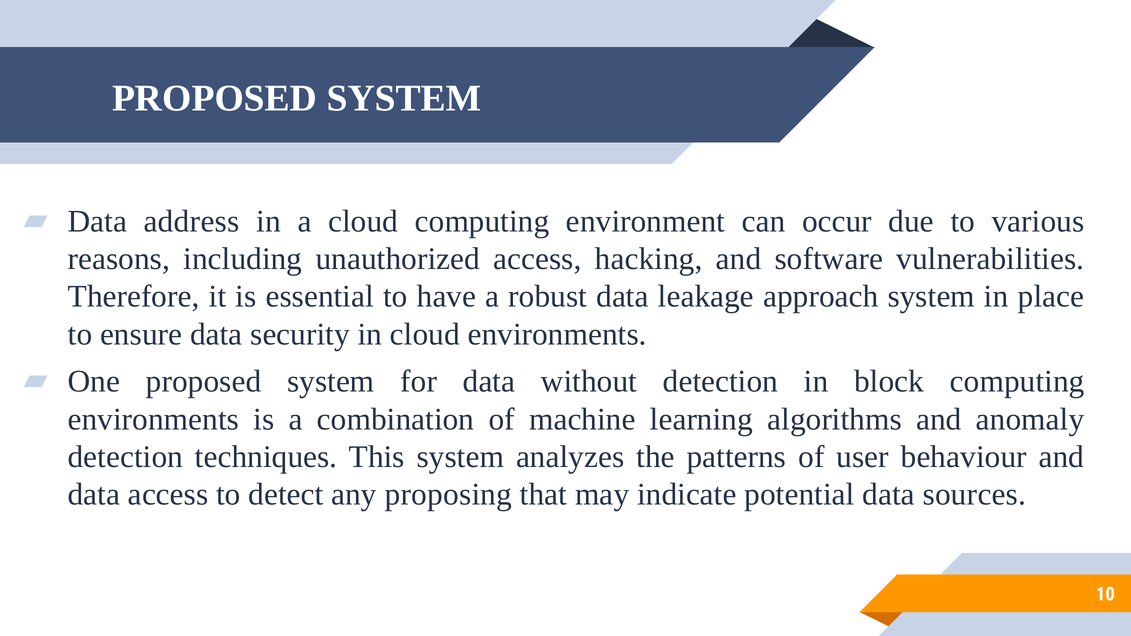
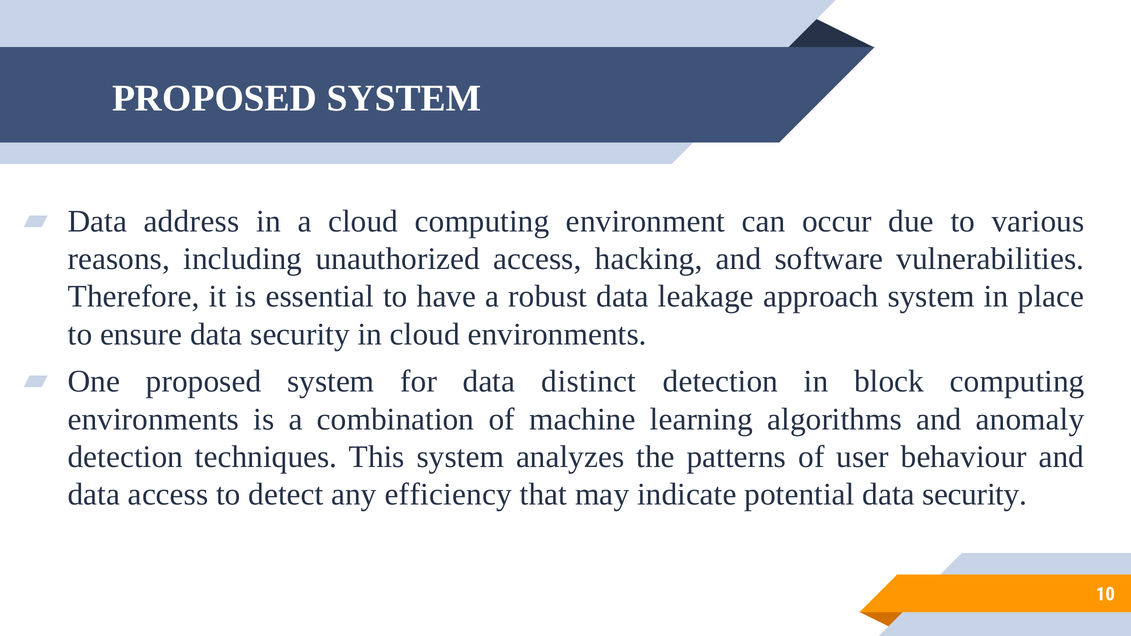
without: without -> distinct (589, 382)
proposing: proposing -> efficiency (448, 495)
potential data sources: sources -> security (975, 495)
